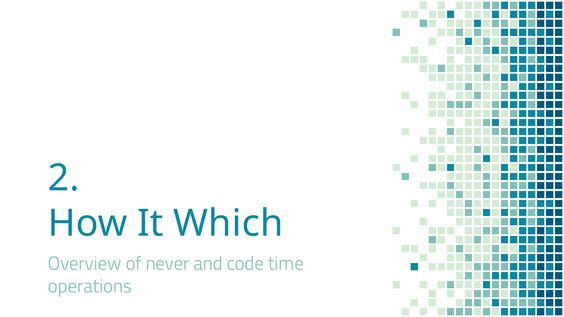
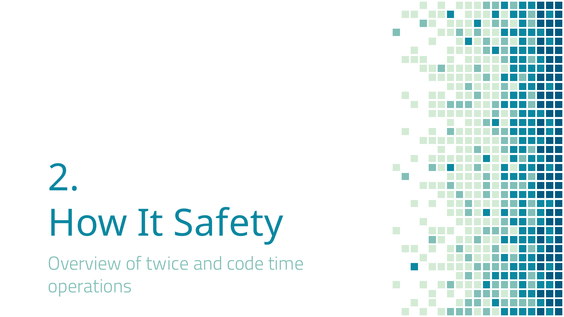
Which: Which -> Safety (228, 224)
never: never -> twice (167, 264)
